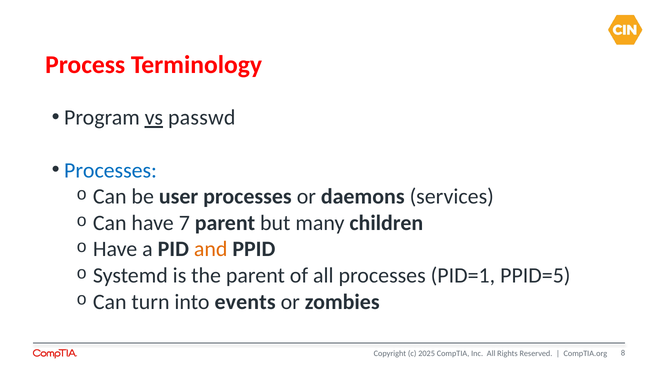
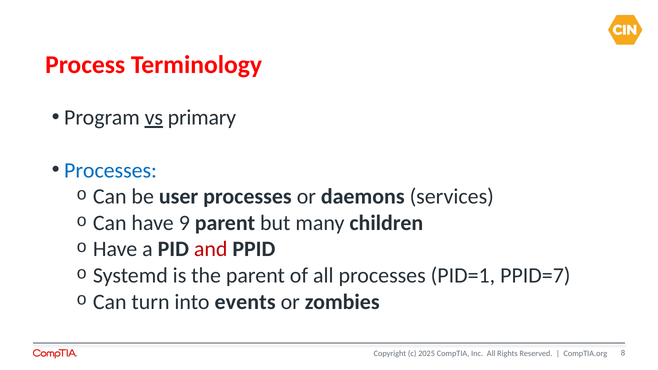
passwd: passwd -> primary (202, 118)
7: 7 -> 9 (184, 223)
and colour: orange -> red (211, 249)
PPID=5: PPID=5 -> PPID=7 (535, 276)
